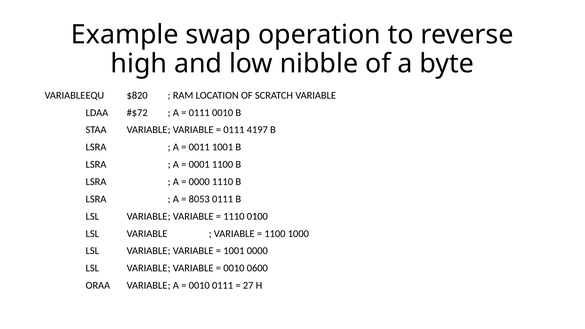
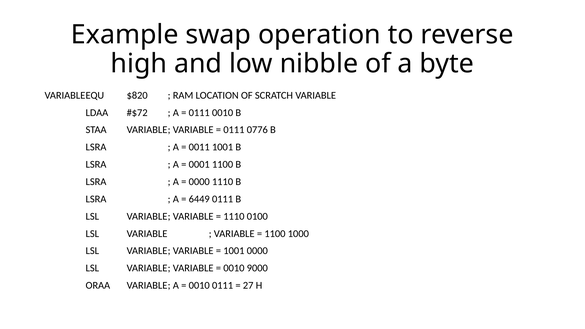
4197: 4197 -> 0776 (257, 130)
8053: 8053 -> 6449 (199, 199)
0600: 0600 -> 9000 (257, 268)
